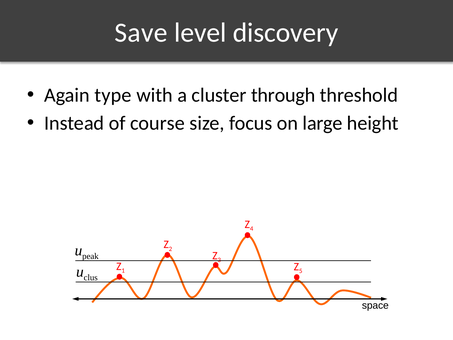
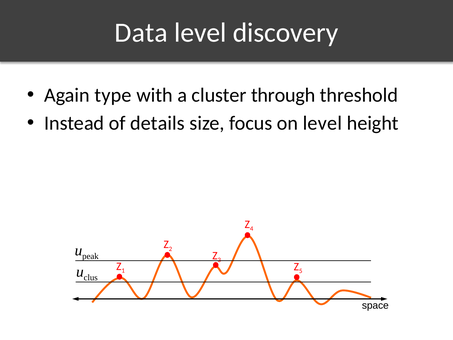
Save: Save -> Data (141, 33)
course: course -> details (157, 123)
on large: large -> level (322, 123)
